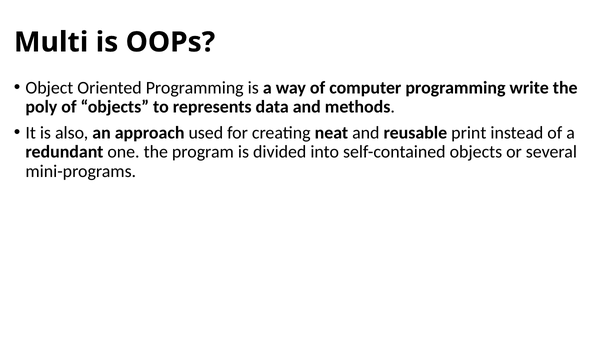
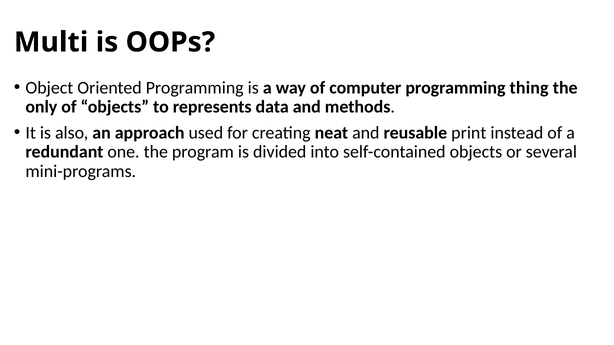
write: write -> thing (529, 88)
poly: poly -> only (41, 107)
